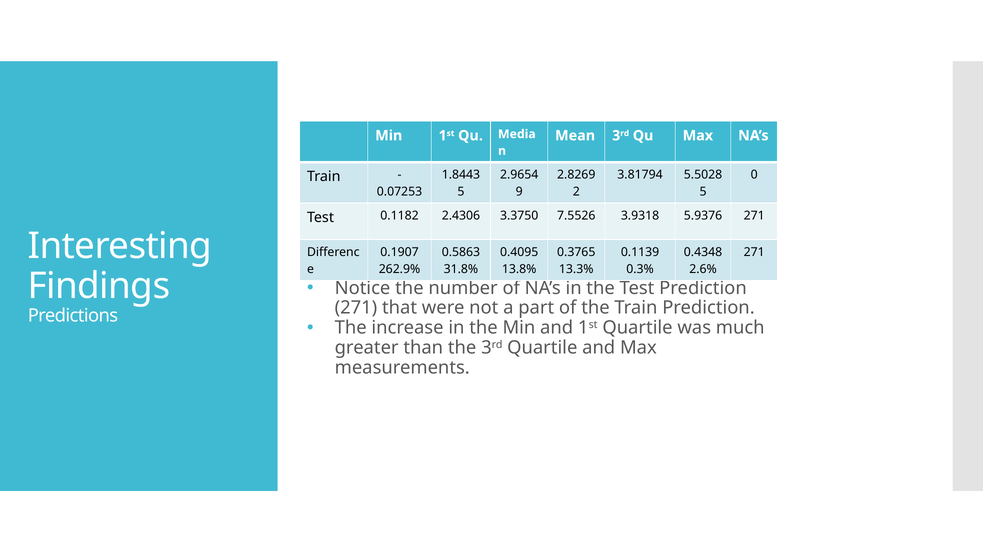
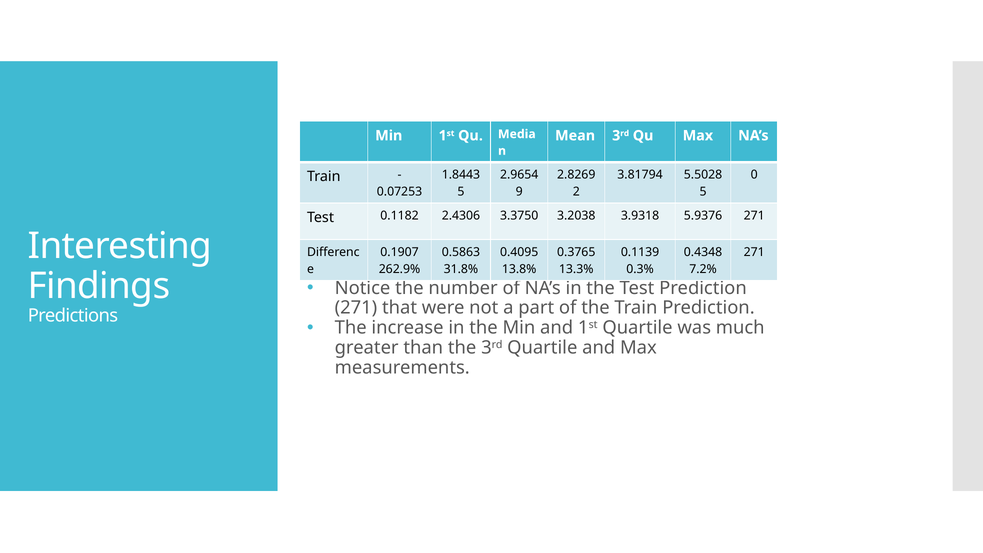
7.5526: 7.5526 -> 3.2038 (576, 216)
2.6%: 2.6% -> 7.2% (703, 269)
